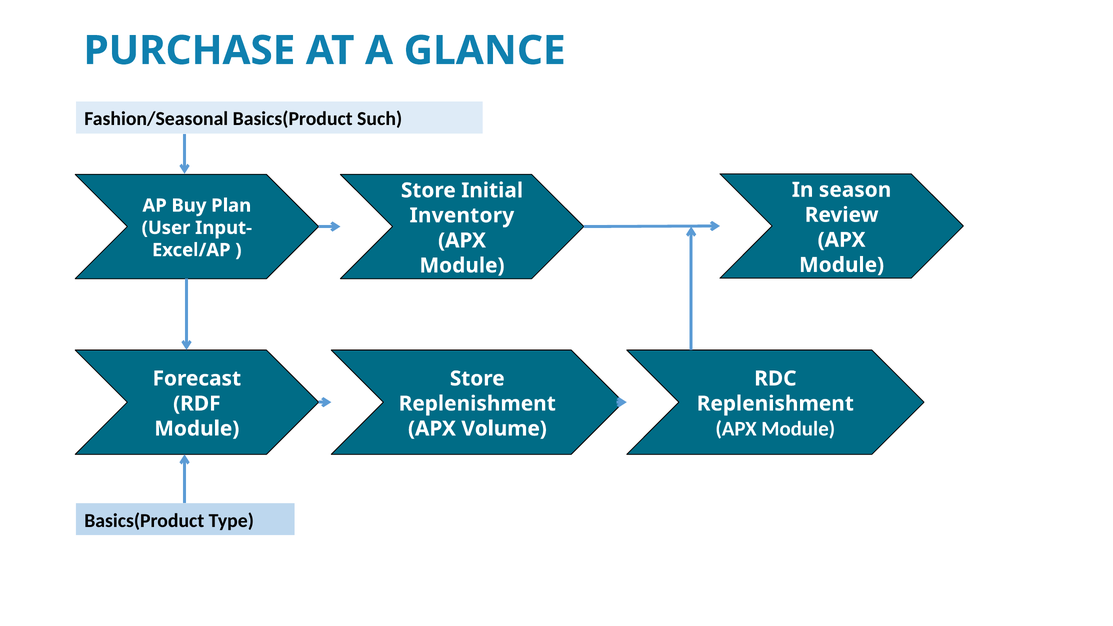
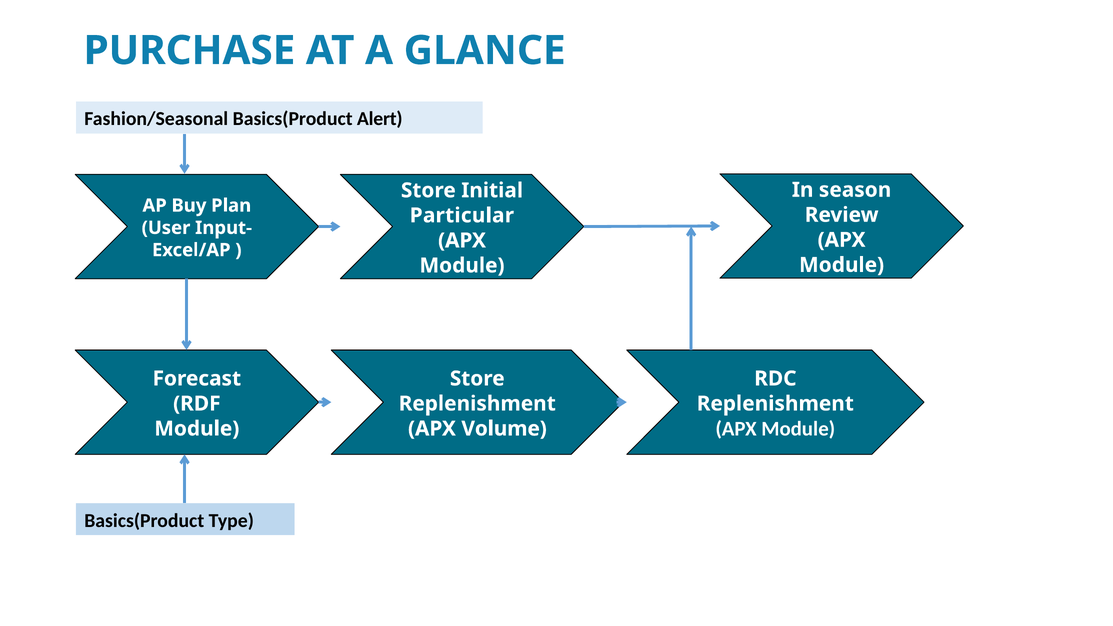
Such: Such -> Alert (380, 119)
Inventory: Inventory -> Particular (462, 216)
